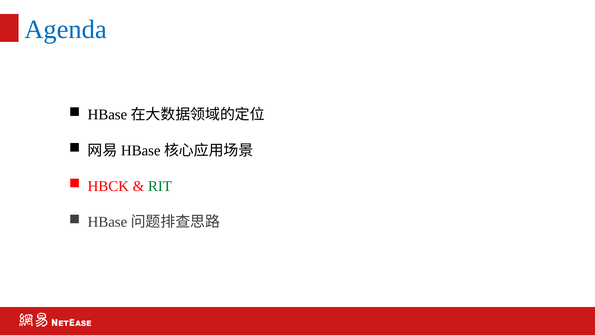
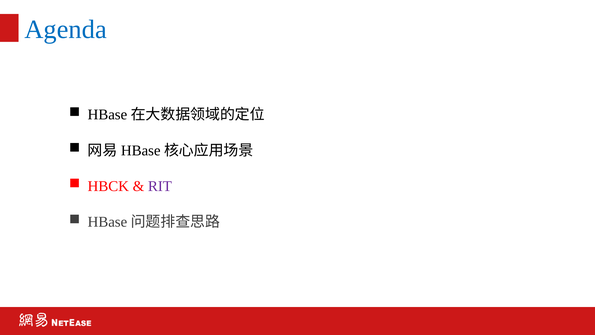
RIT colour: green -> purple (160, 186)
